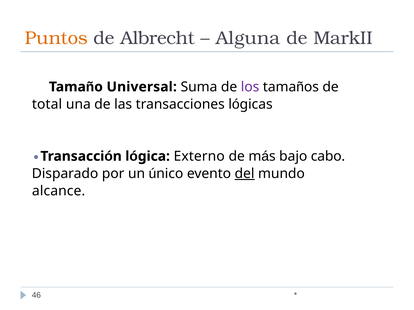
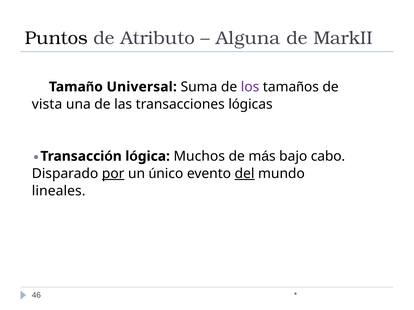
Puntos colour: orange -> black (56, 38)
Albrecht: Albrecht -> Atributo (158, 38)
total: total -> vista (47, 104)
Externo: Externo -> Muchos (199, 156)
por underline: none -> present (113, 174)
alcance: alcance -> lineales (59, 191)
